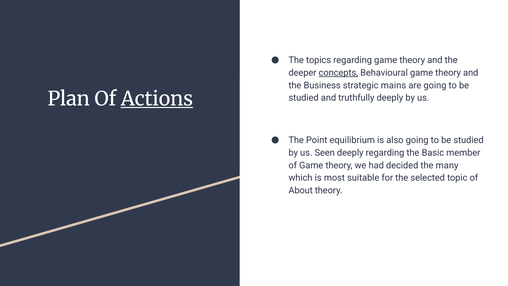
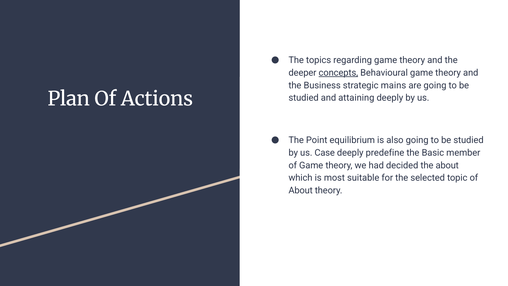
truthfully: truthfully -> attaining (356, 98)
Actions underline: present -> none (157, 99)
Seen: Seen -> Case (325, 153)
deeply regarding: regarding -> predefine (385, 153)
the many: many -> about (447, 165)
